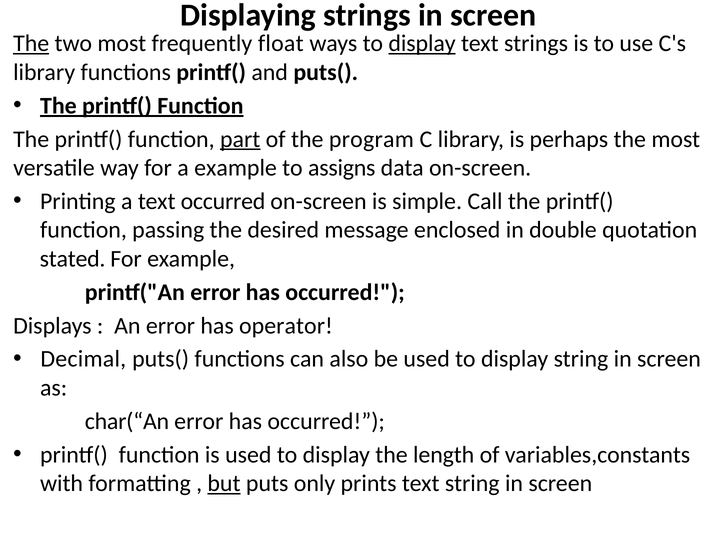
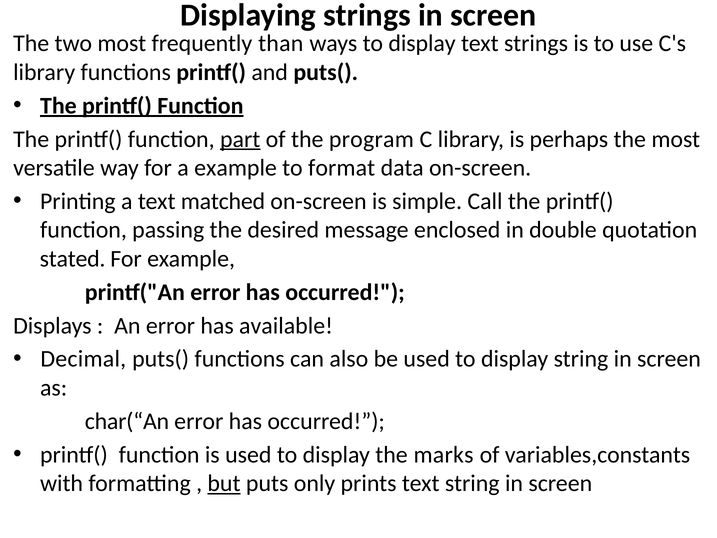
The underline: present -> none (31, 44)
float: float -> than (281, 44)
display underline: present -> none (422, 44)
assigns: assigns -> format (342, 168)
text occurred: occurred -> matched (223, 201)
operator: operator -> available (286, 325)
length: length -> marks (444, 455)
